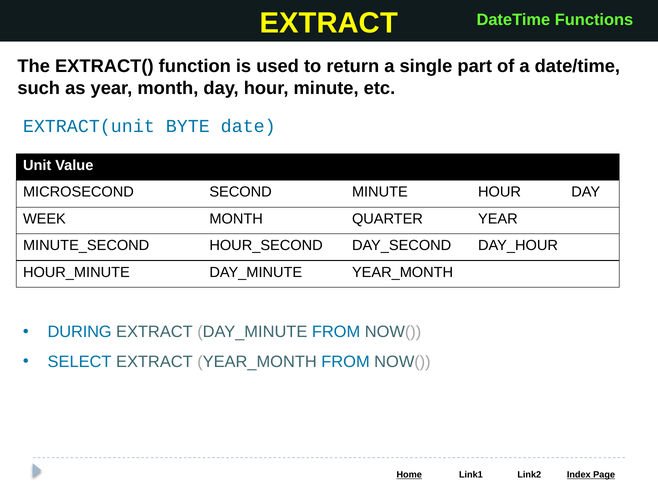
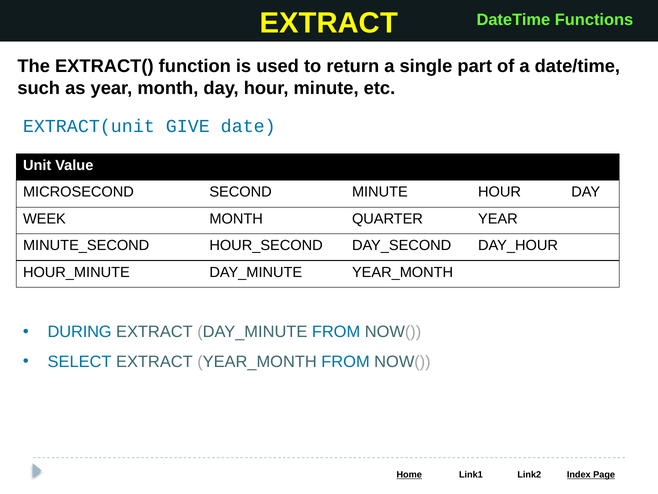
BYTE: BYTE -> GIVE (188, 126)
